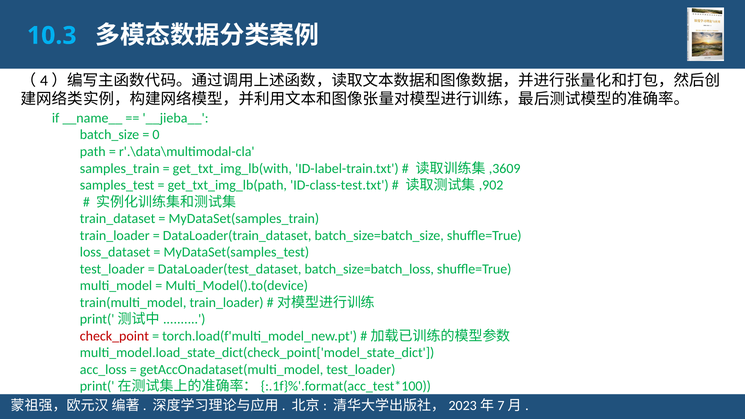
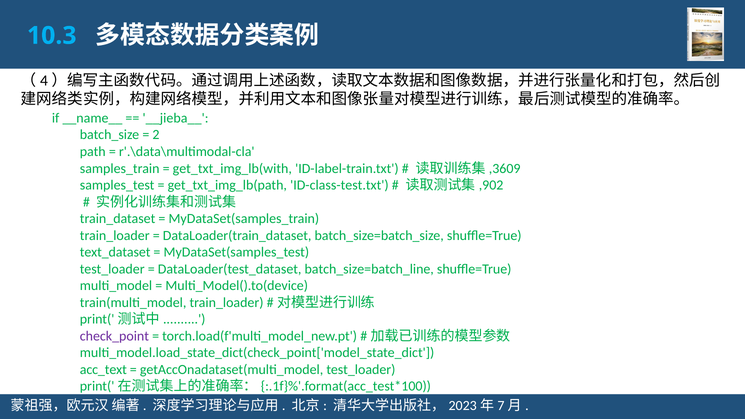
0: 0 -> 2 (156, 135)
loss_dataset: loss_dataset -> text_dataset (115, 252)
batch_size=batch_loss: batch_size=batch_loss -> batch_size=batch_line (369, 269)
check_point colour: red -> purple (114, 336)
acc_loss: acc_loss -> acc_text (103, 370)
